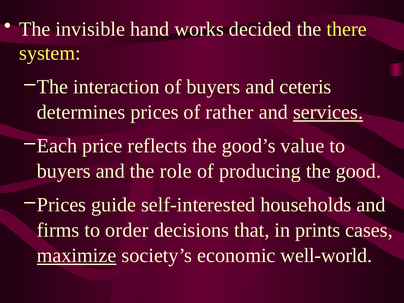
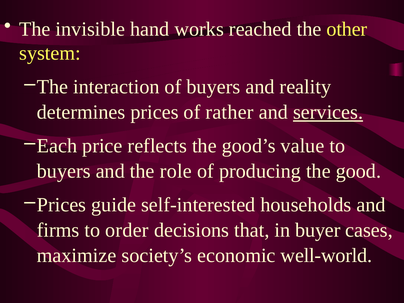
decided: decided -> reached (260, 29)
there: there -> other (347, 29)
ceteris: ceteris -> reality (305, 87)
prints: prints -> buyer (318, 230)
maximize underline: present -> none (77, 256)
